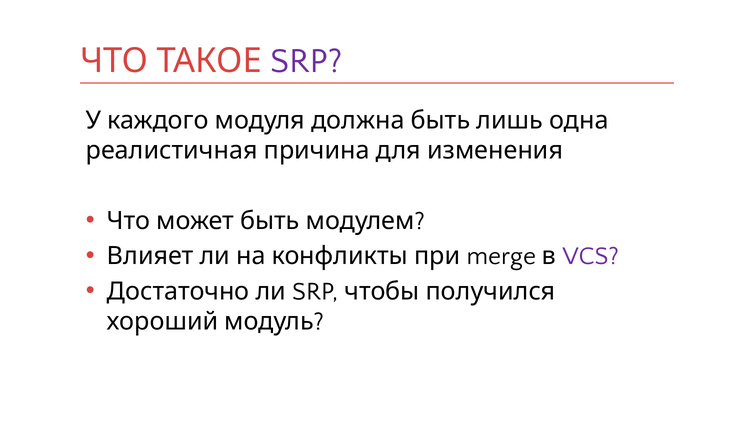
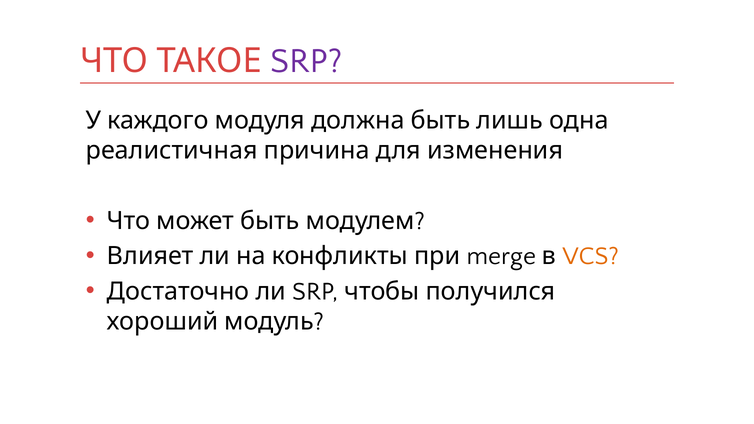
VCS colour: purple -> orange (591, 256)
